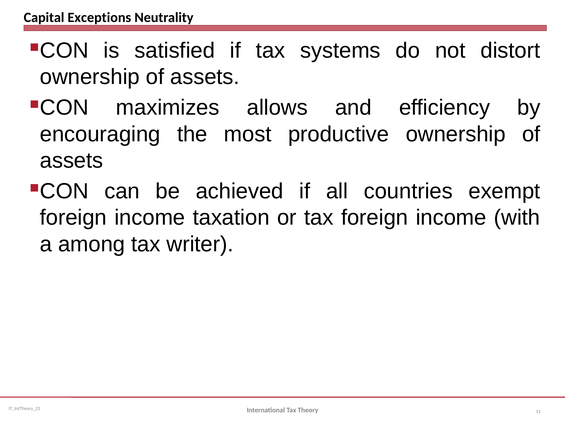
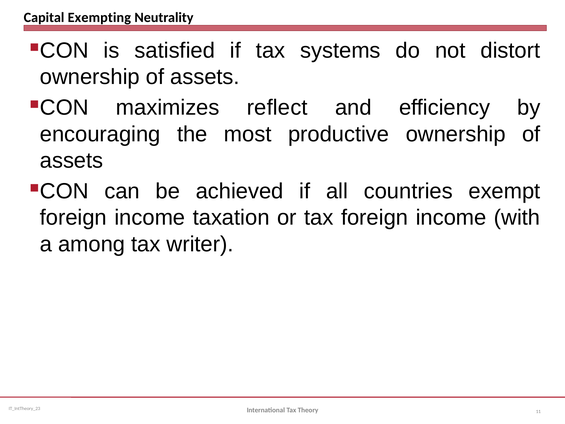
Exceptions: Exceptions -> Exempting (99, 18)
allows: allows -> reflect (277, 108)
